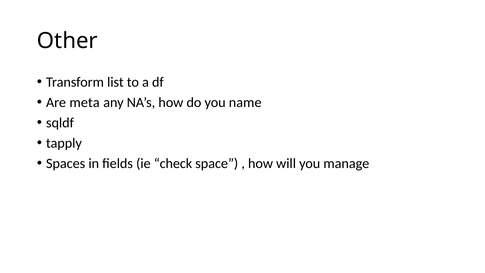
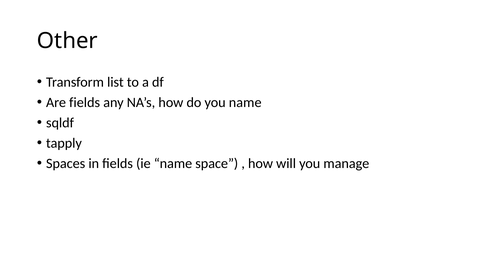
Are meta: meta -> fields (85, 102)
ie check: check -> name (173, 163)
